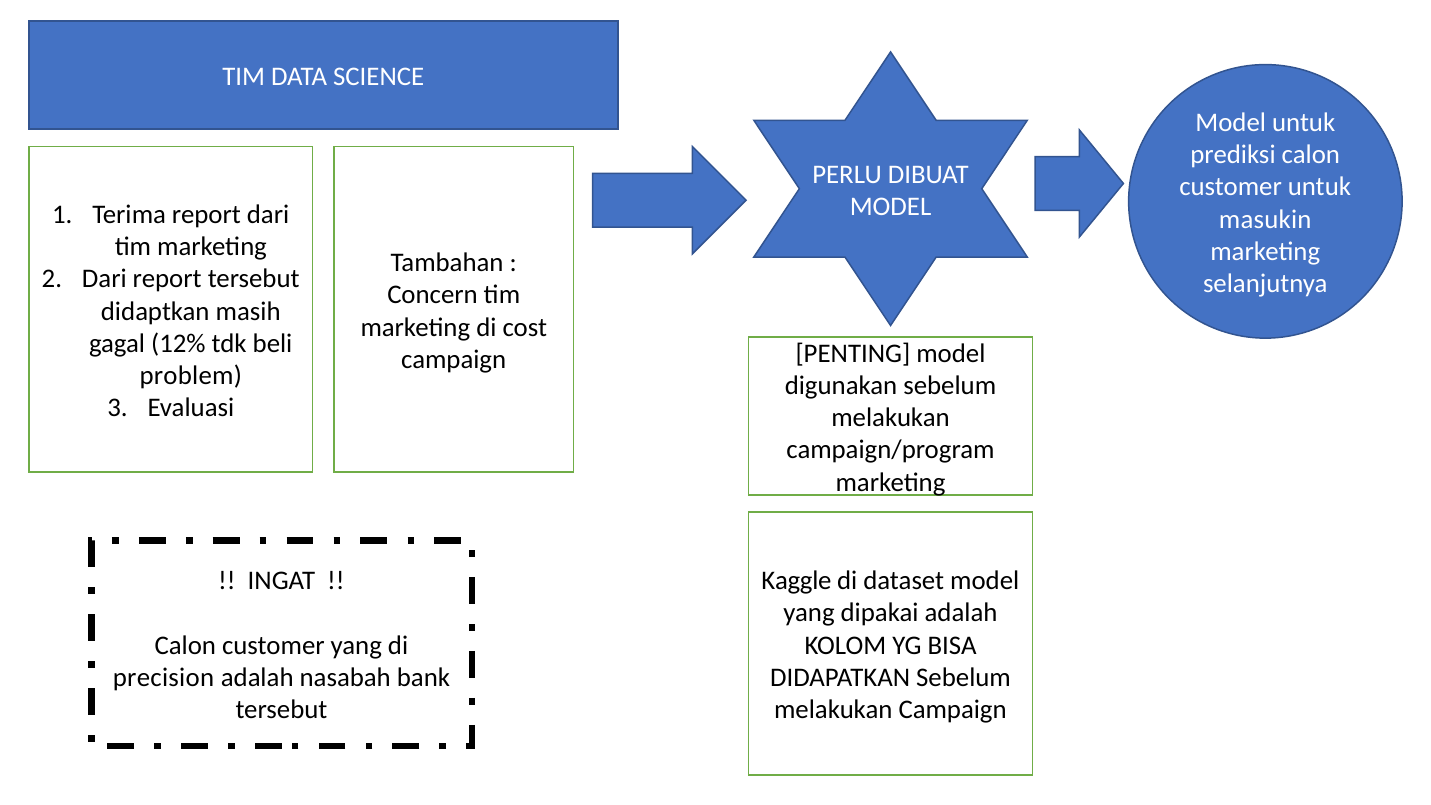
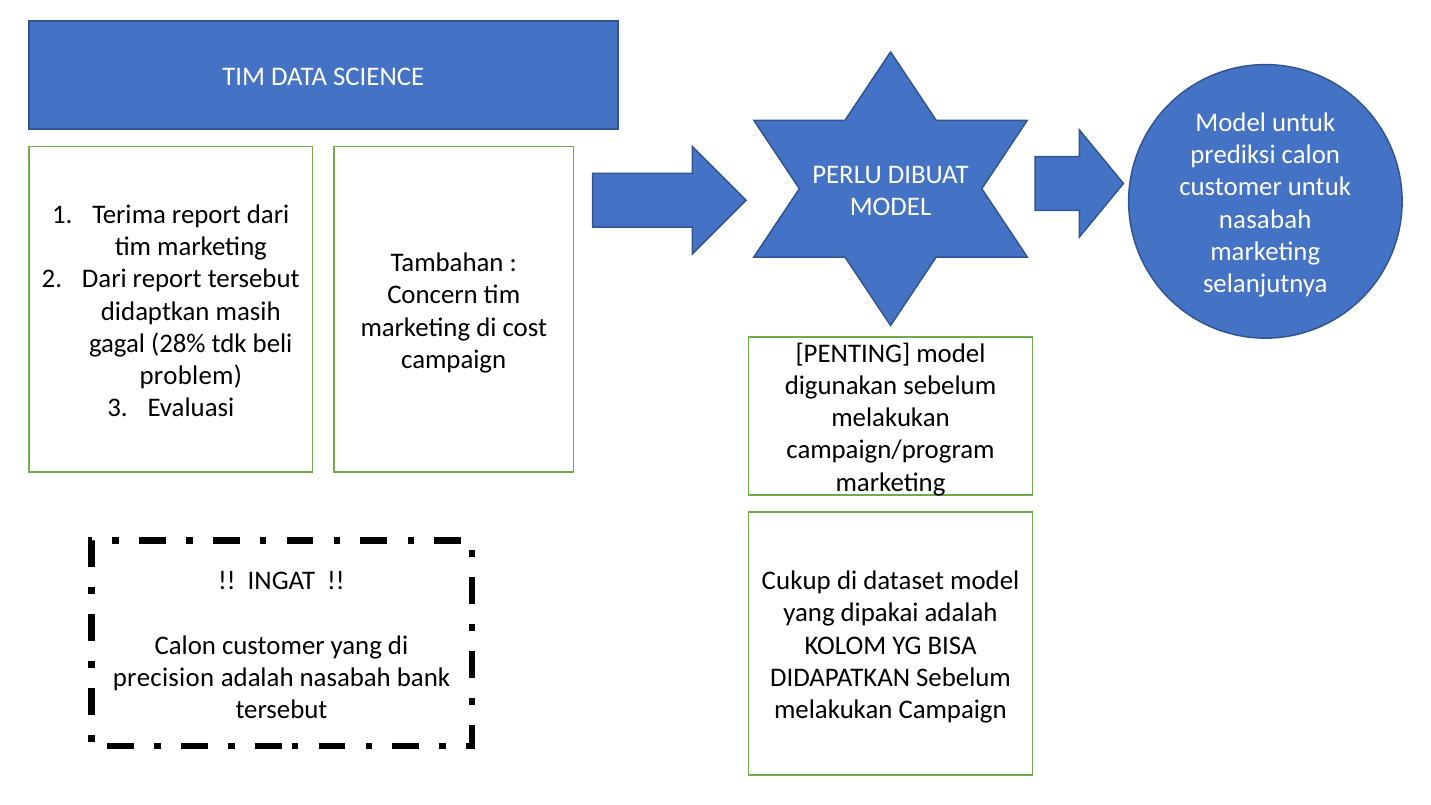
masukin: masukin -> nasabah (1265, 219)
12%: 12% -> 28% (178, 343)
Kaggle: Kaggle -> Cukup (796, 581)
